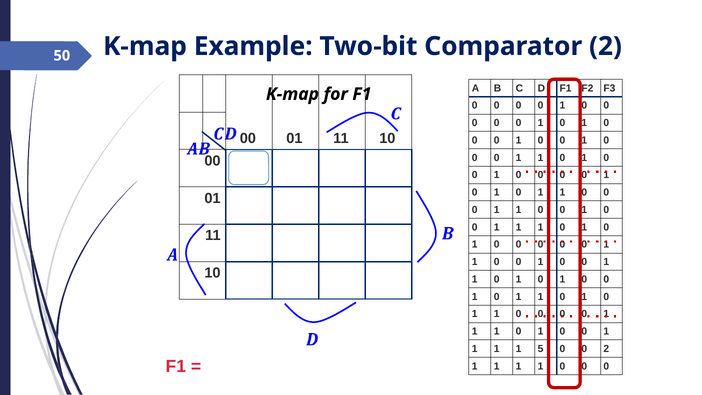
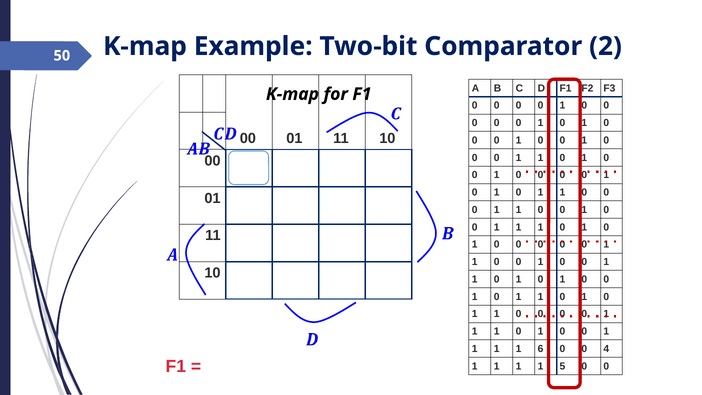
5: 5 -> 6 (540, 349)
0 2: 2 -> 4 (606, 349)
0: 0 -> 5 (562, 366)
